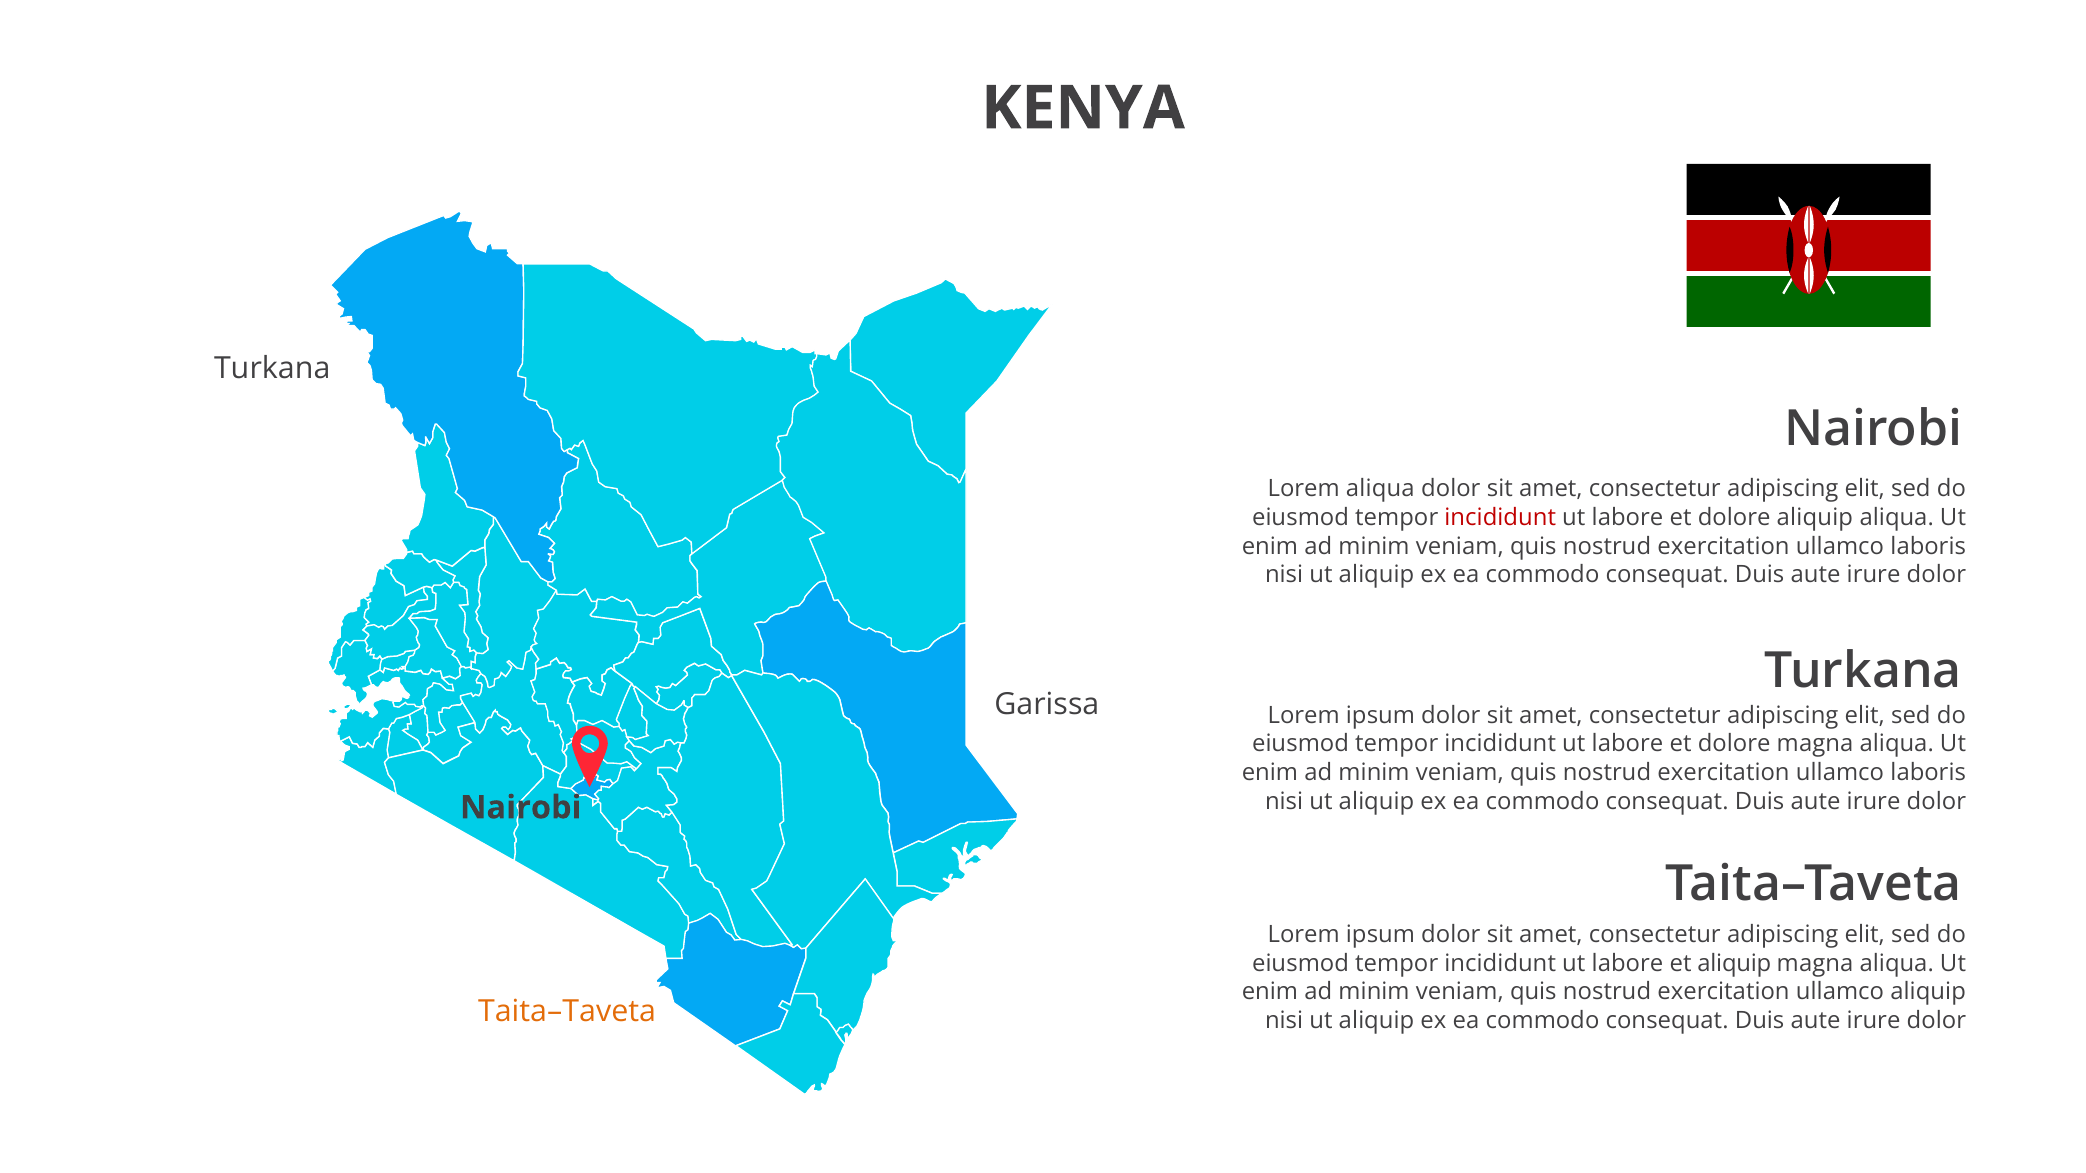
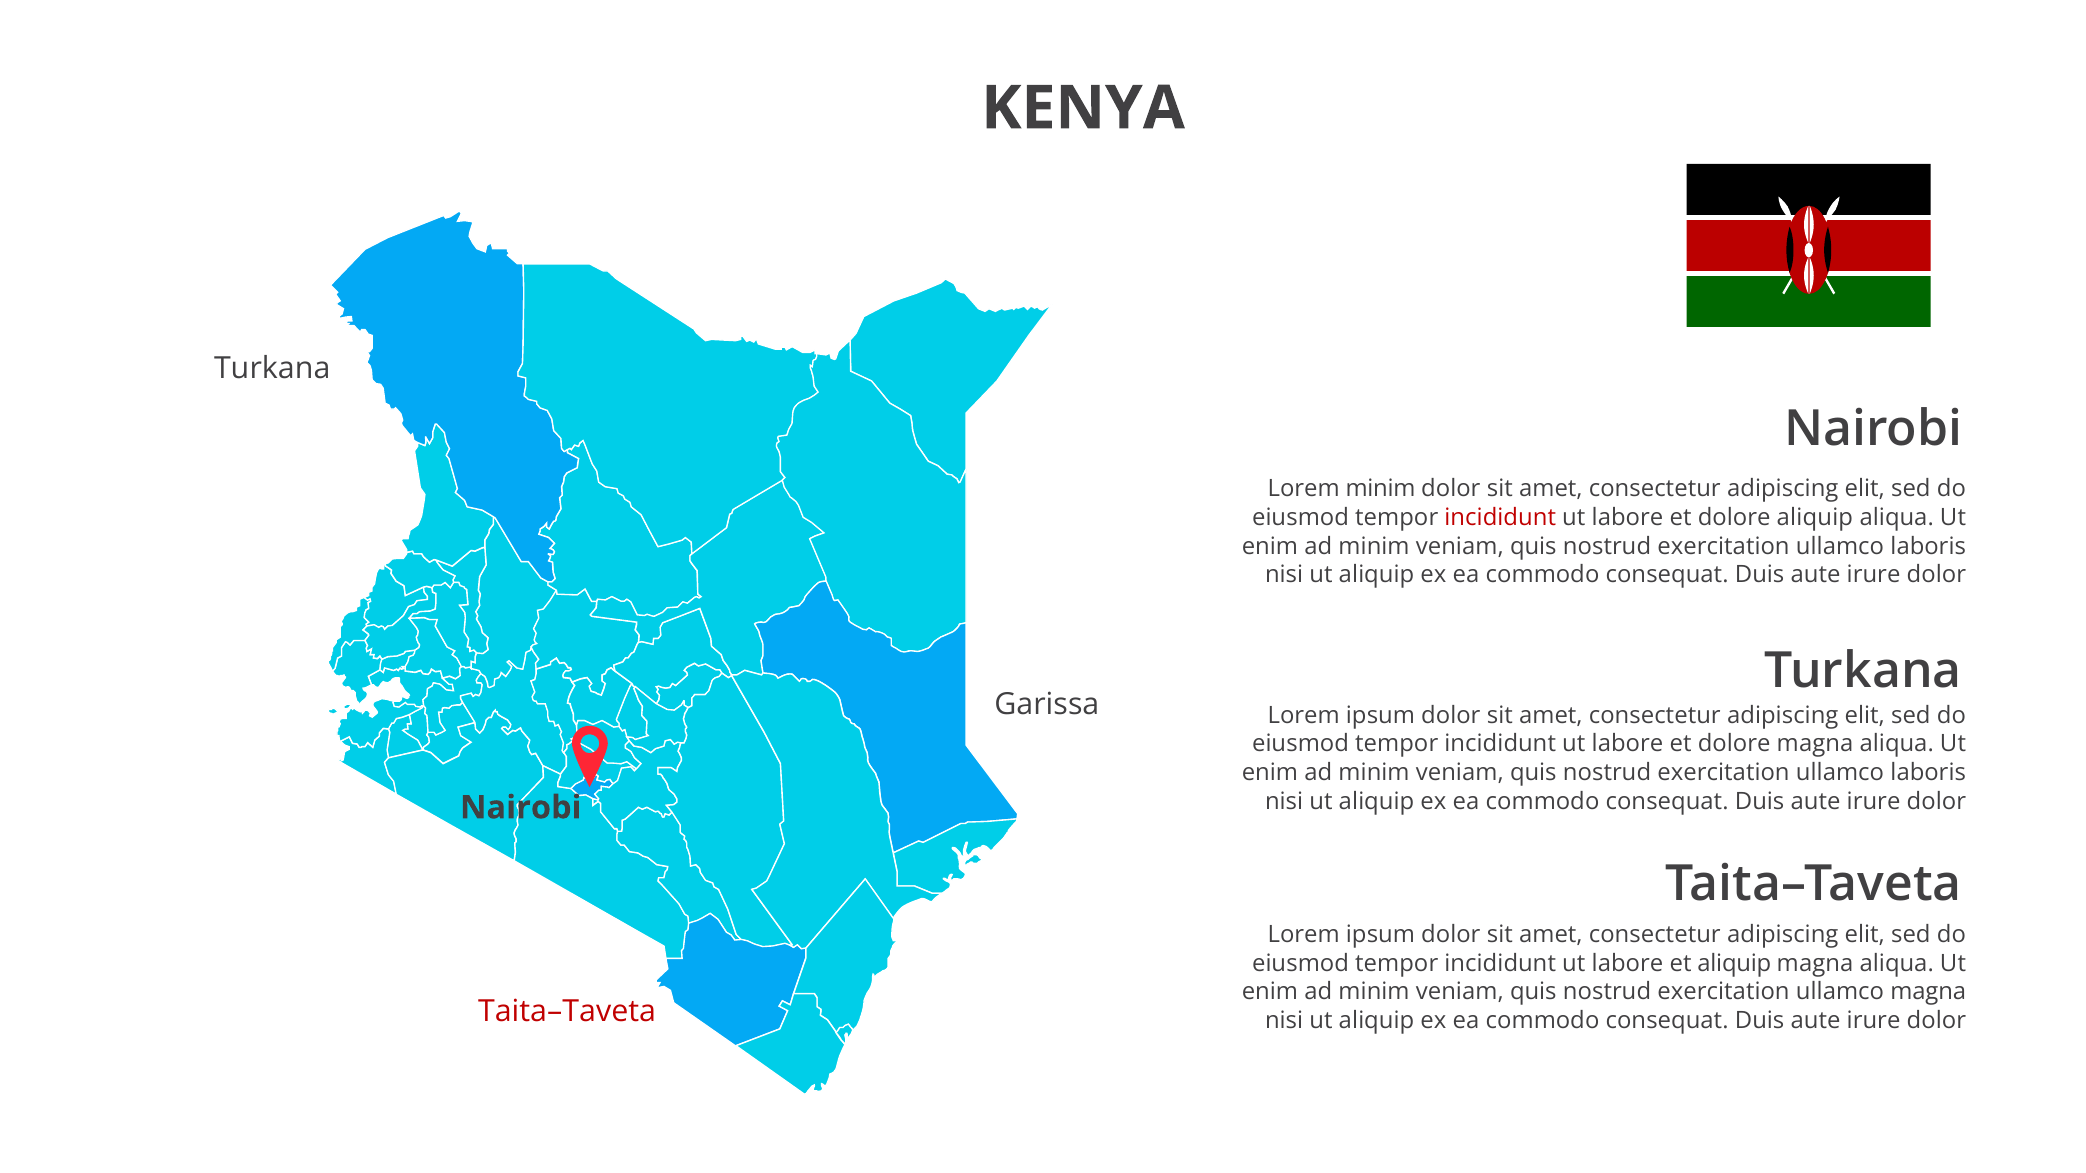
Lorem aliqua: aliqua -> minim (1381, 489)
ullamco aliquip: aliquip -> magna (1928, 992)
Taita–Taveta colour: orange -> red (567, 1012)
